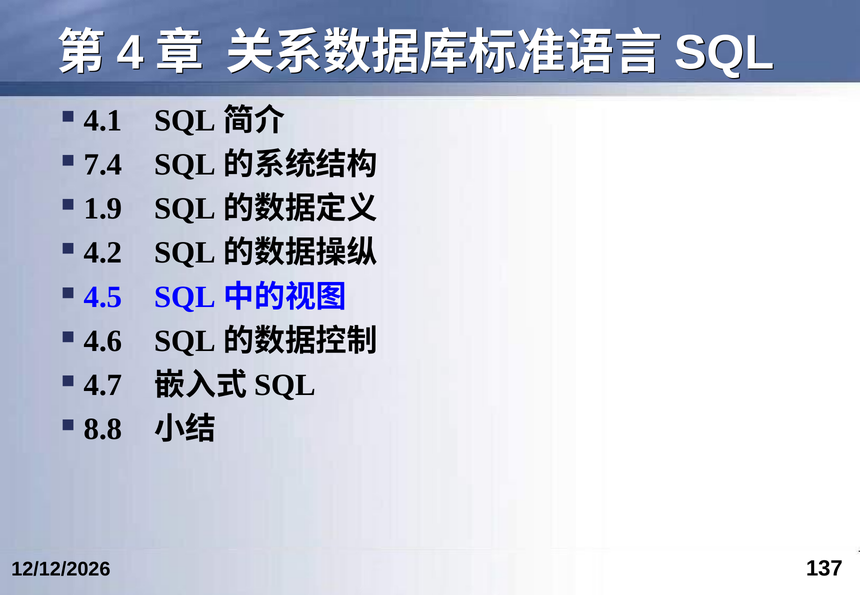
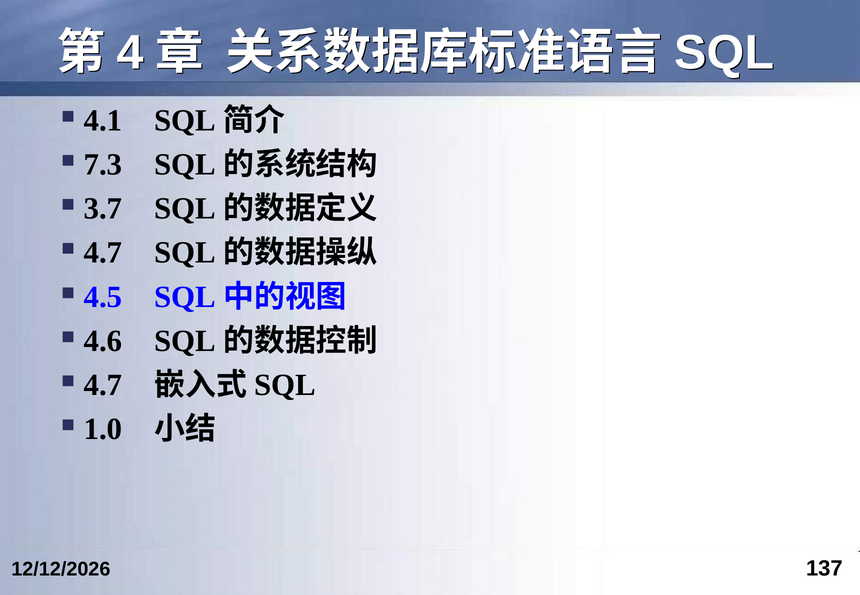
7.4: 7.4 -> 7.3 (103, 165)
1.9: 1.9 -> 3.7 (103, 209)
4.2: 4.2 -> 4.7 (103, 253)
8.8: 8.8 -> 1.0 (103, 430)
